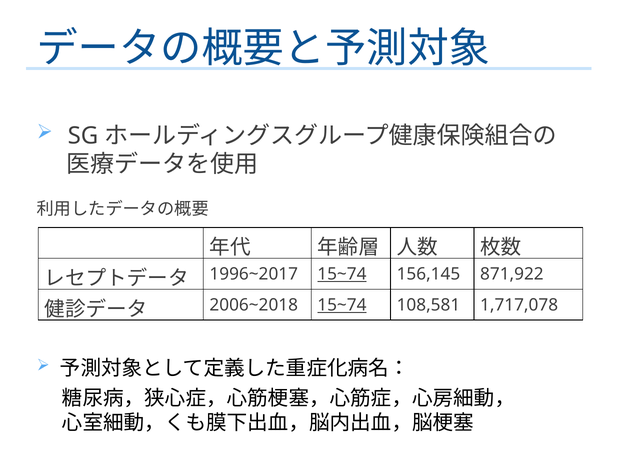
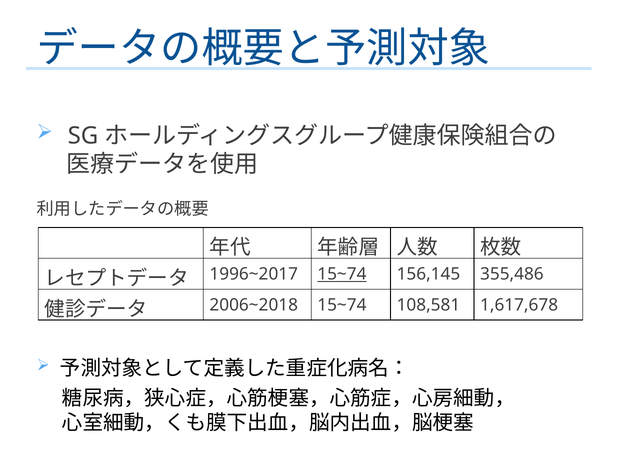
871,922: 871,922 -> 355,486 (512, 274)
15~74 underline: present -> none (342, 305)
1,717,078: 1,717,078 -> 1,617,678 (519, 305)
